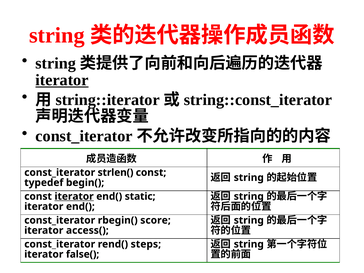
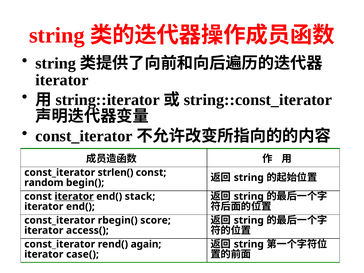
iterator underline: present -> none (62, 80)
typedef: typedef -> random (44, 183)
static: static -> stack (140, 196)
steps: steps -> again (146, 244)
false(: false( -> case( (82, 254)
